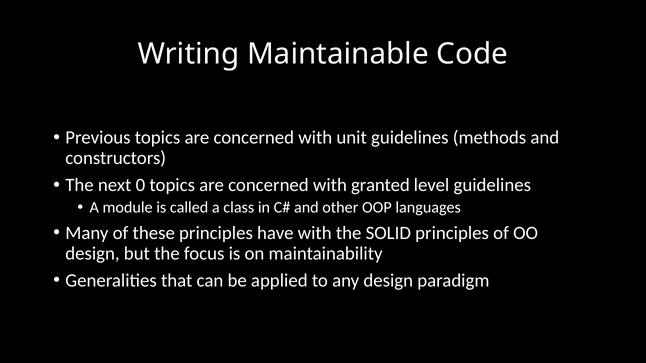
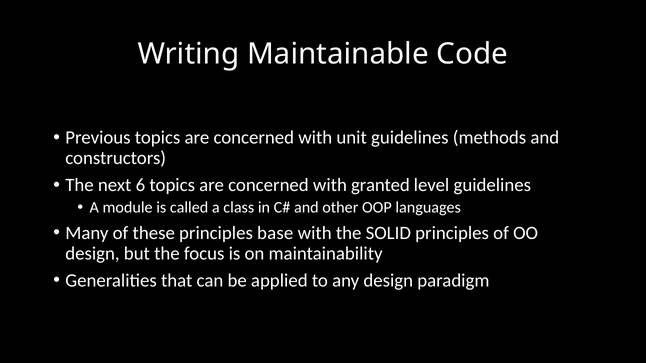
0: 0 -> 6 (140, 185)
have: have -> base (275, 233)
